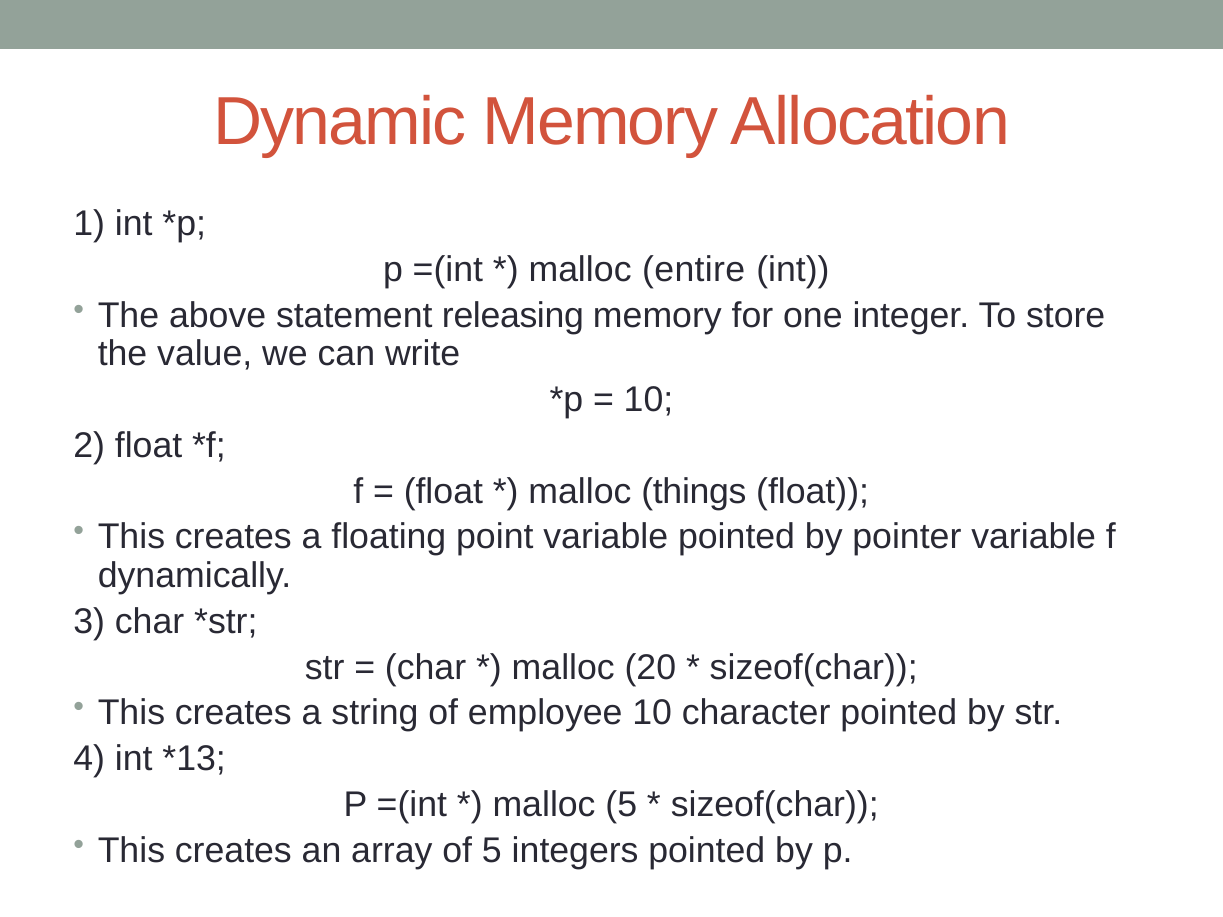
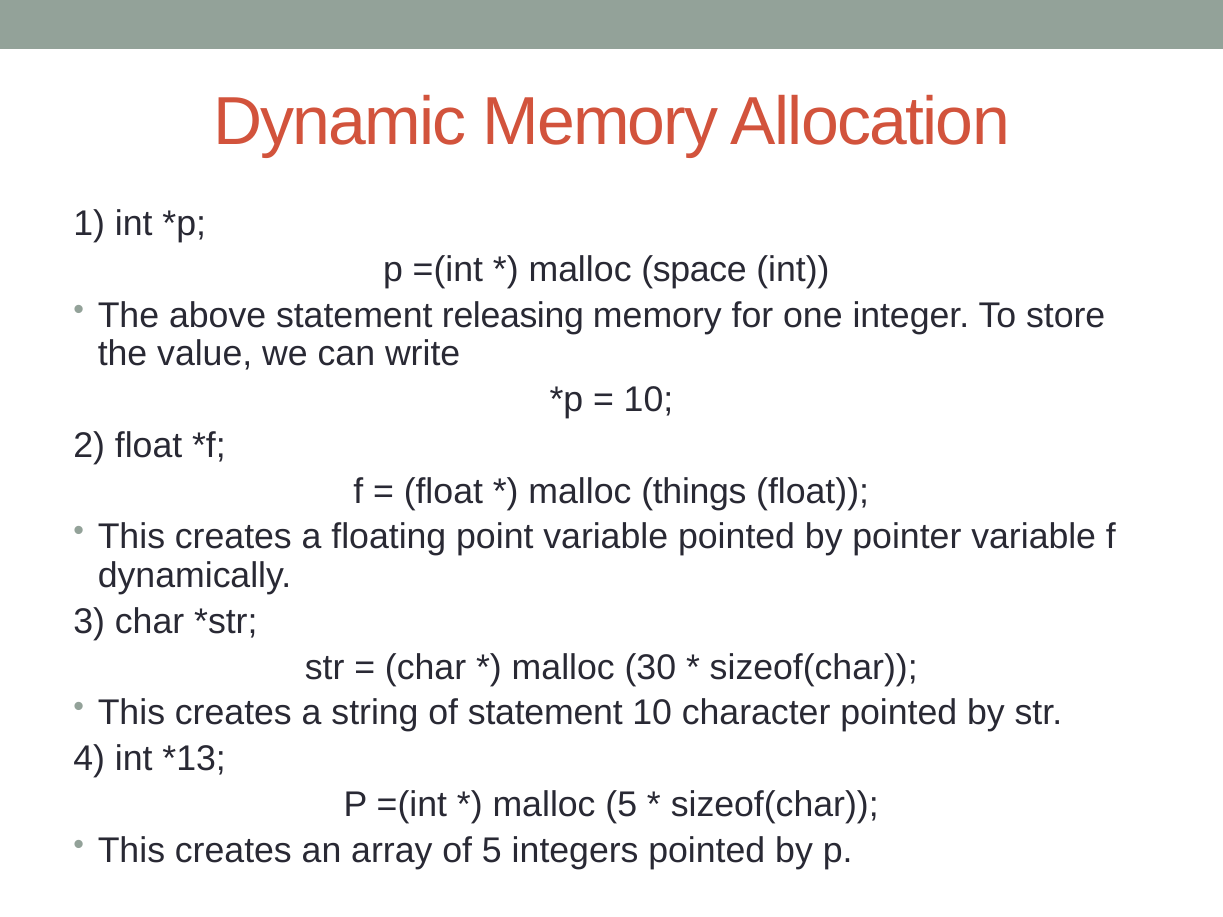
entire: entire -> space (694, 270)
20: 20 -> 30 (650, 667)
of employee: employee -> statement (545, 713)
